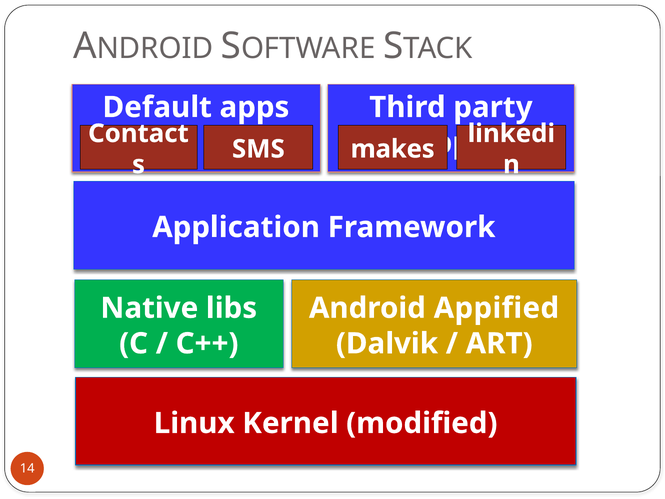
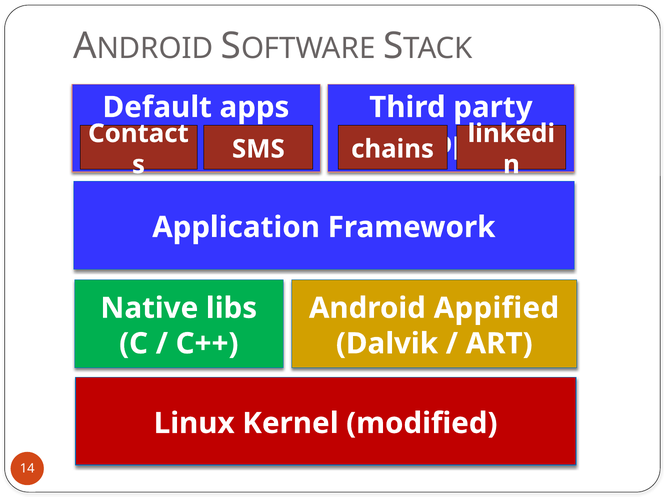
makes: makes -> chains (393, 149)
